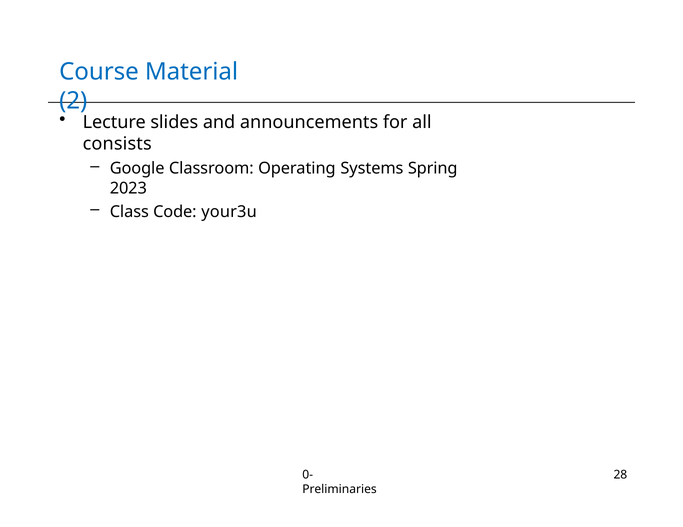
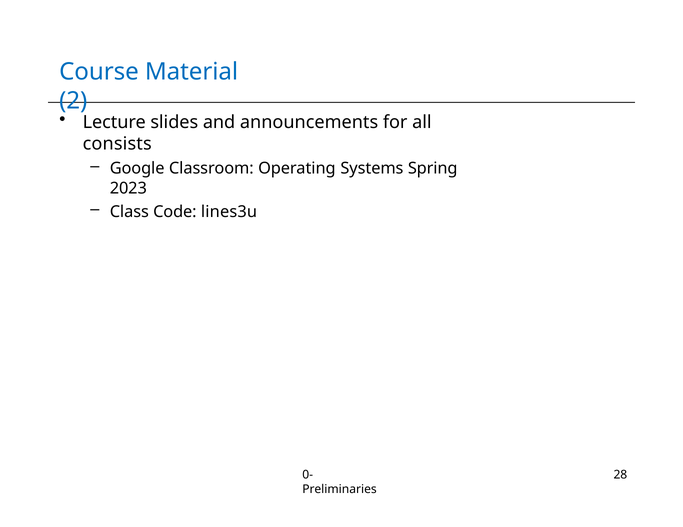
your3u: your3u -> lines3u (229, 212)
